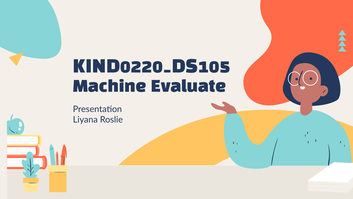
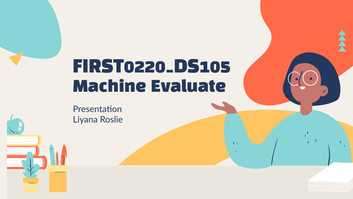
KIND0220_DS105: KIND0220_DS105 -> FIRST0220_DS105 (152, 67)
